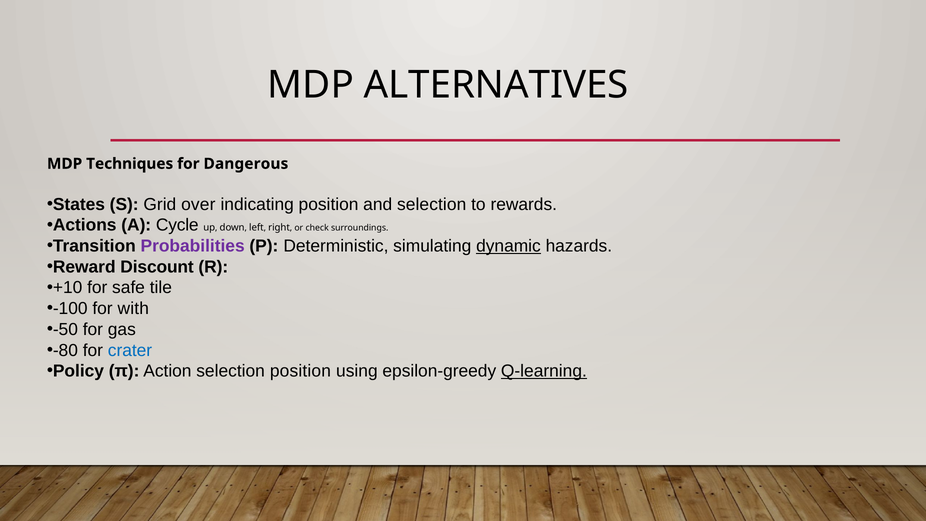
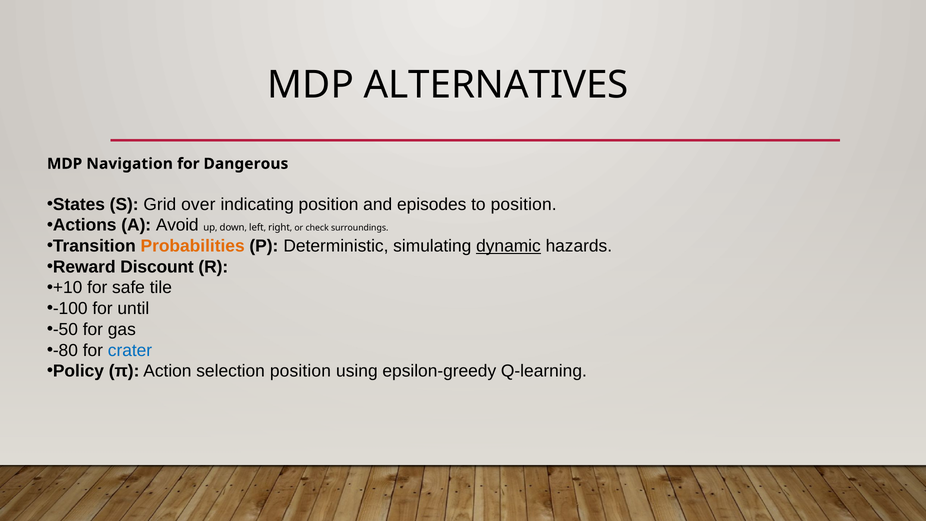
Techniques: Techniques -> Navigation (130, 164)
and selection: selection -> episodes (432, 204)
to rewards: rewards -> position (524, 204)
Cycle: Cycle -> Avoid (177, 225)
Probabilities colour: purple -> orange (193, 246)
with: with -> until (133, 309)
Q-learning underline: present -> none (544, 371)
